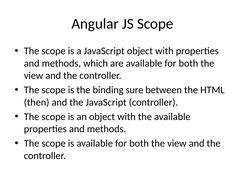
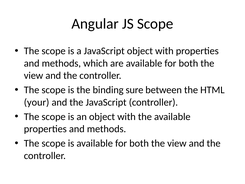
then: then -> your (37, 102)
